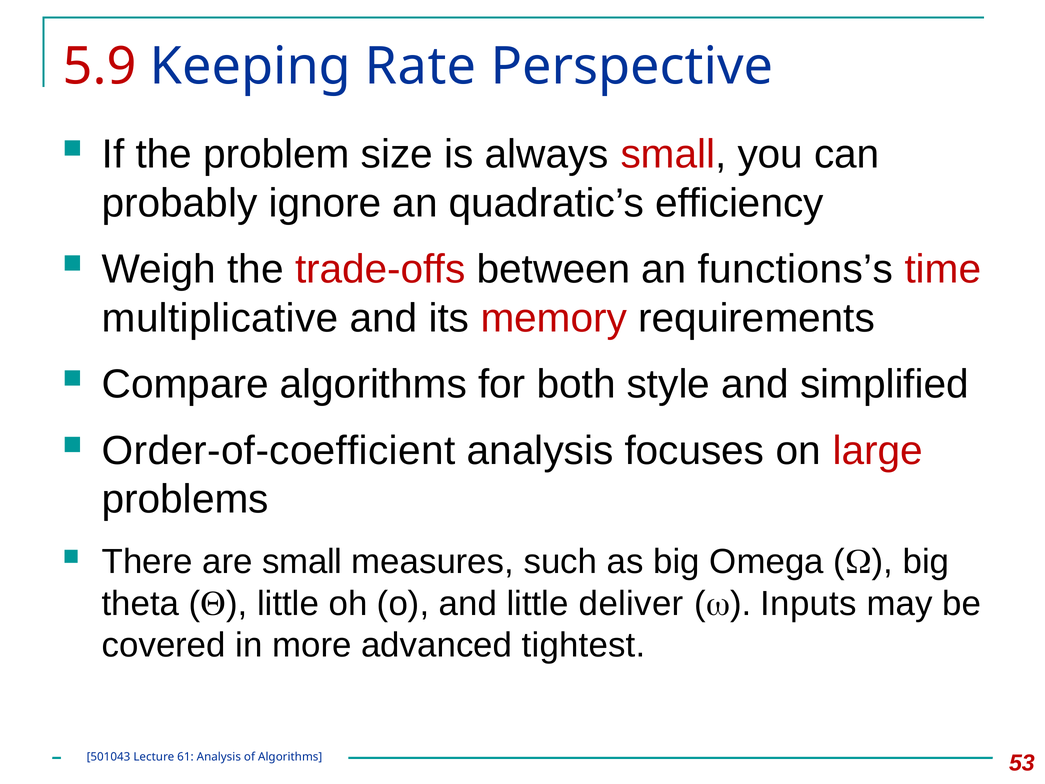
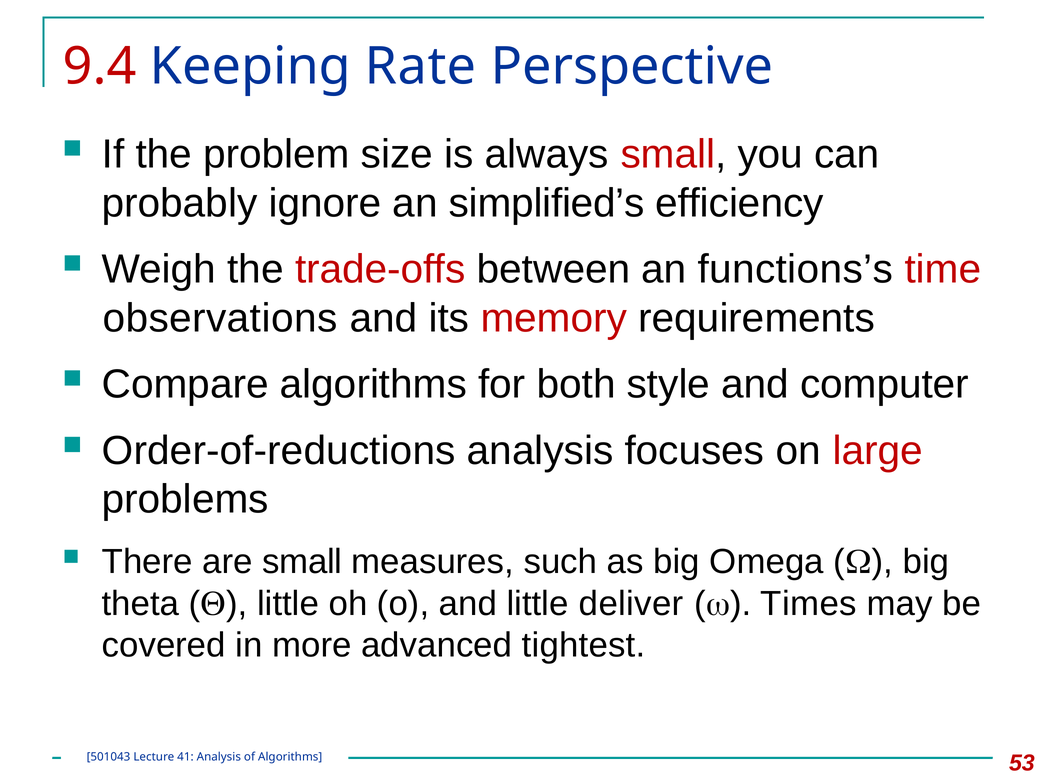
5.9: 5.9 -> 9.4 (100, 66)
quadratic’s: quadratic’s -> simplified’s (547, 203)
multiplicative: multiplicative -> observations (220, 318)
simplified: simplified -> computer (884, 384)
Order-of-coefficient: Order-of-coefficient -> Order-of-reductions (279, 451)
Inputs: Inputs -> Times (809, 603)
61: 61 -> 41 (185, 757)
